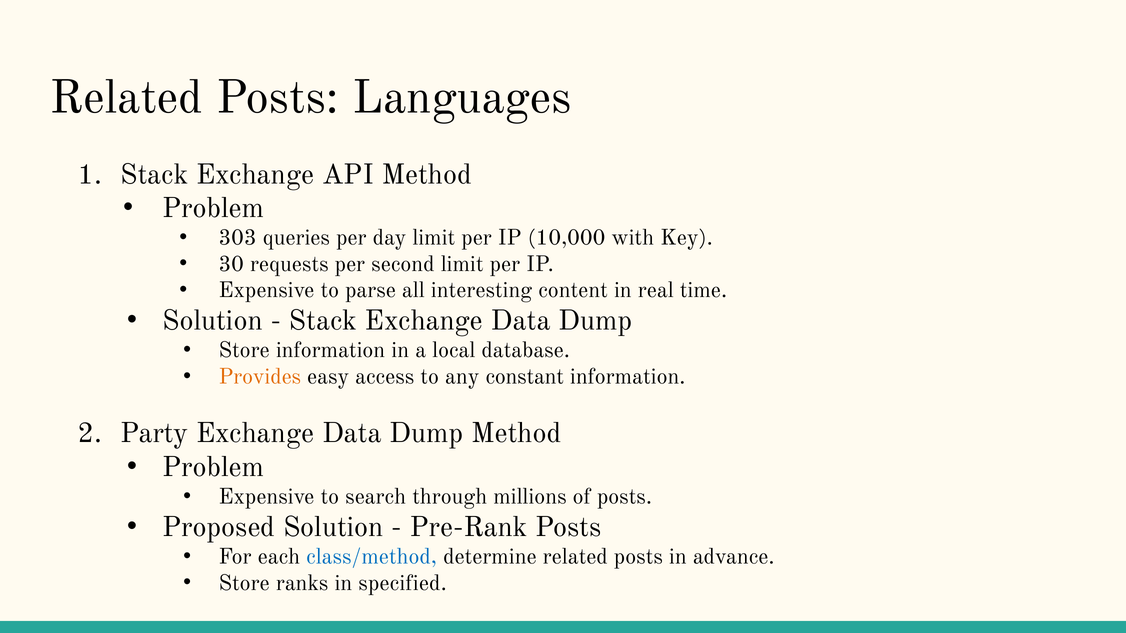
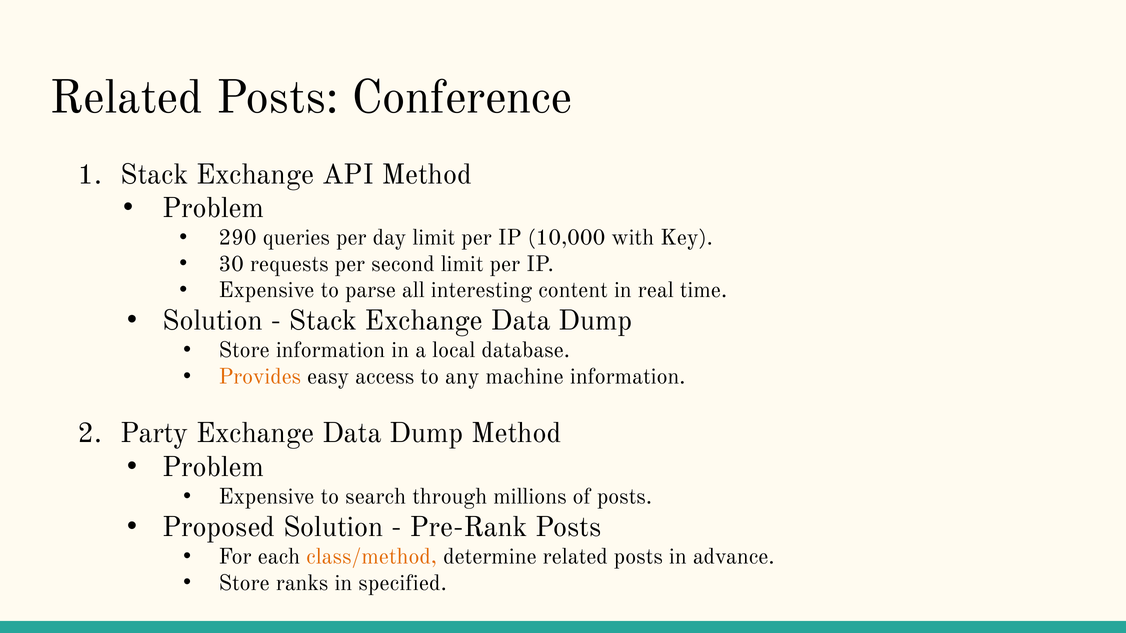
Languages: Languages -> Conference (462, 97)
303: 303 -> 290 (238, 238)
constant: constant -> machine (525, 377)
class/method colour: blue -> orange (372, 557)
